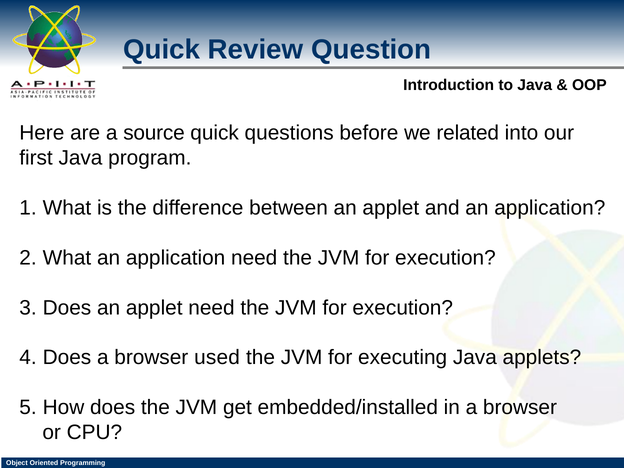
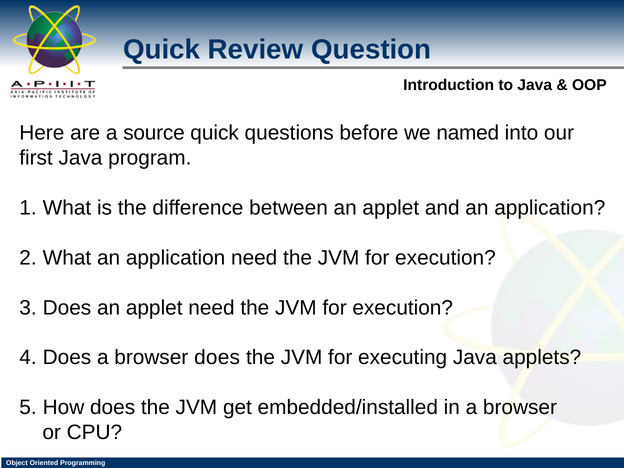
related: related -> named (468, 133)
browser used: used -> does (217, 358)
